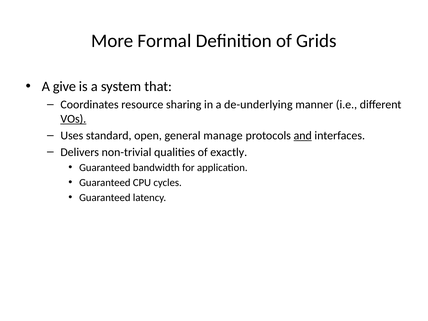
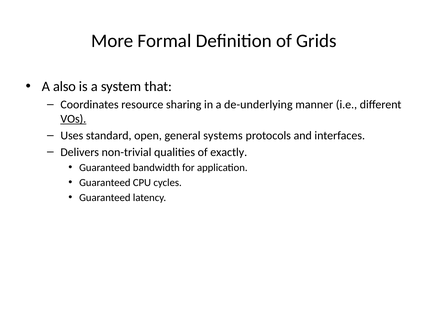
give: give -> also (64, 87)
manage: manage -> systems (223, 135)
and underline: present -> none (303, 135)
